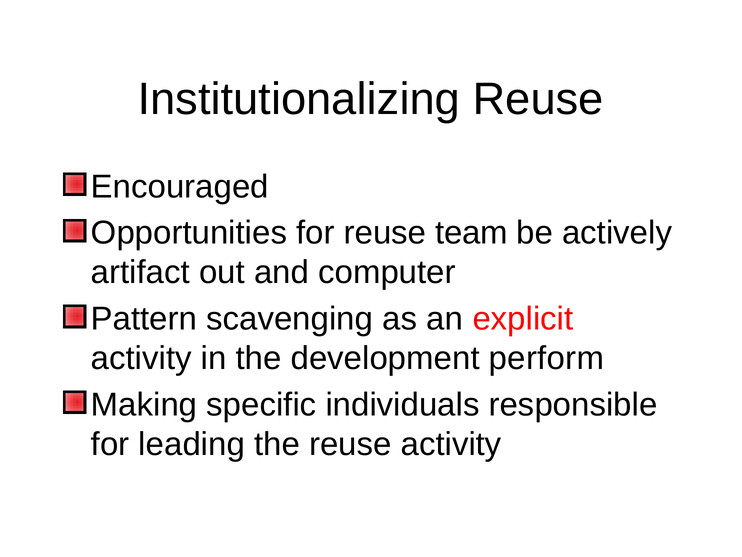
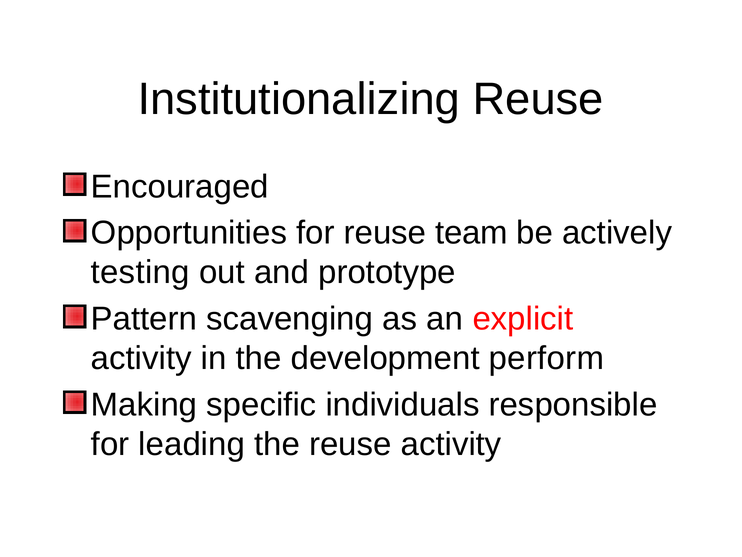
artifact: artifact -> testing (140, 272)
computer: computer -> prototype (387, 272)
